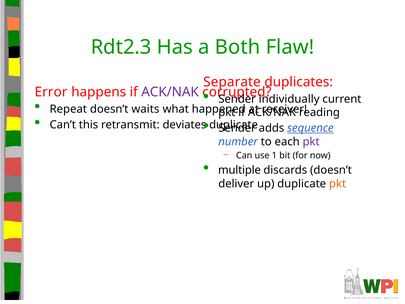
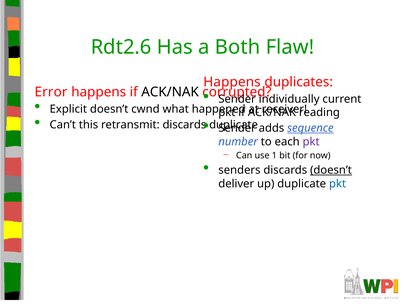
Rdt2.3: Rdt2.3 -> Rdt2.6 (121, 47)
Separate: Separate -> Happens (232, 82)
ACK/NAK colour: purple -> black (170, 92)
Repeat: Repeat -> Explicit (68, 109)
waits: waits -> cwnd (145, 109)
retransmit deviates: deviates -> discards (184, 125)
multiple: multiple -> senders (239, 170)
doesn’t underline: none -> present (331, 170)
pkt colour: orange -> blue (338, 184)
